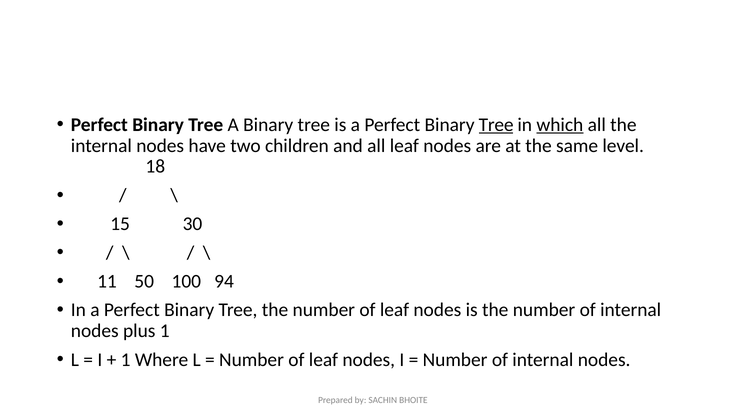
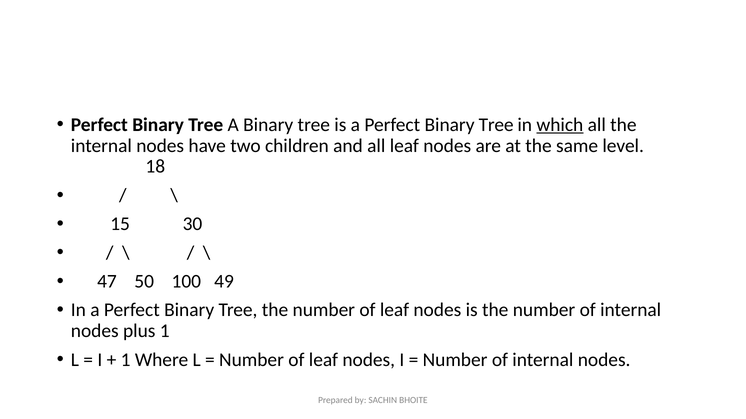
Tree underline: present -> none (496, 125)
11: 11 -> 47 (107, 282)
94: 94 -> 49 (224, 282)
